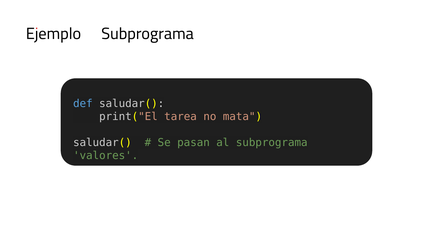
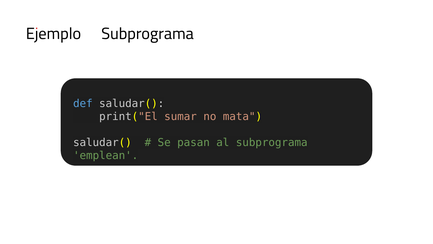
tarea: tarea -> sumar (181, 116)
valores: valores -> emplean (106, 155)
